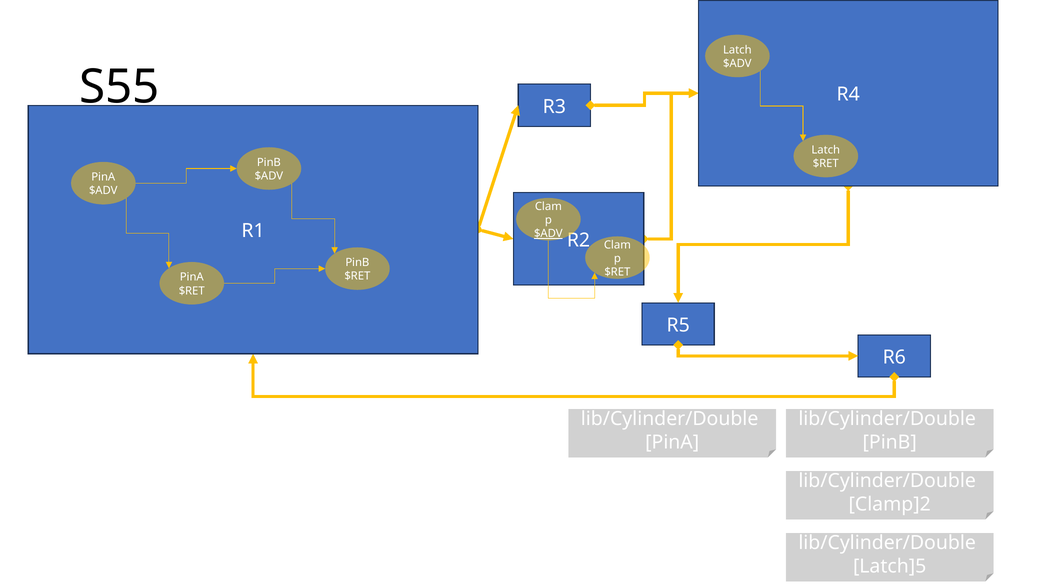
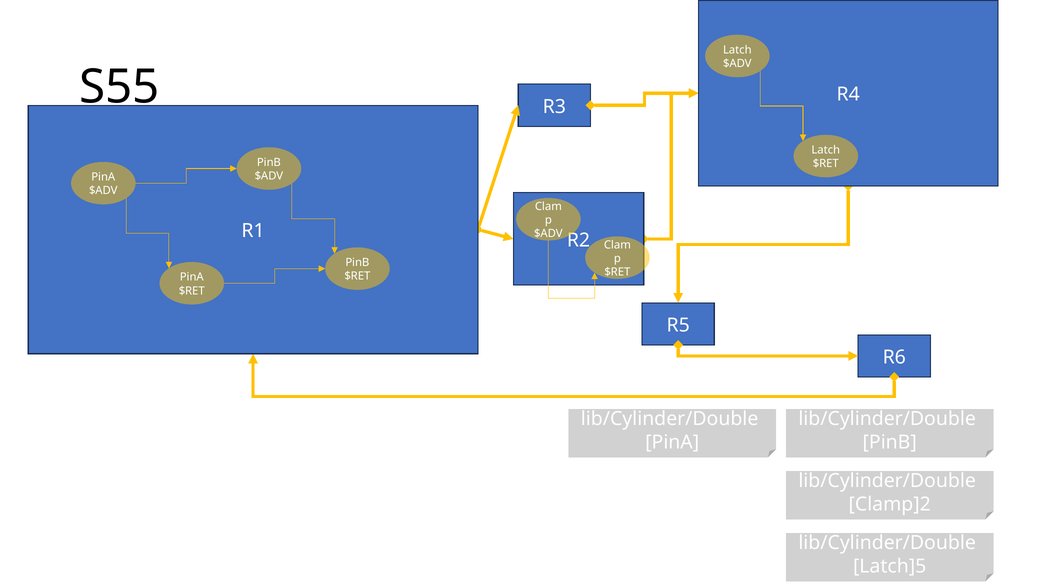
$ADV underline: present -> none (548, 234)
